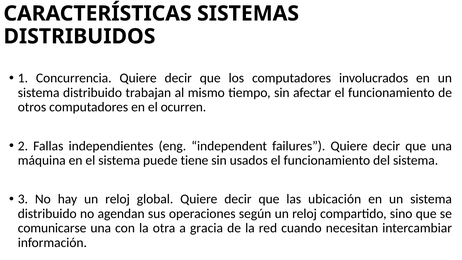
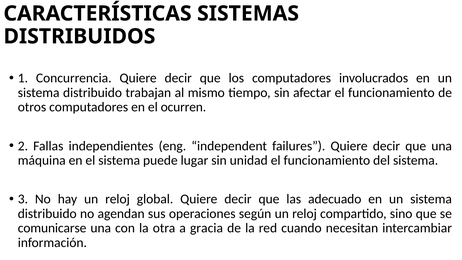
tiene: tiene -> lugar (194, 160)
usados: usados -> unidad (249, 160)
ubicación: ubicación -> adecuado (335, 199)
